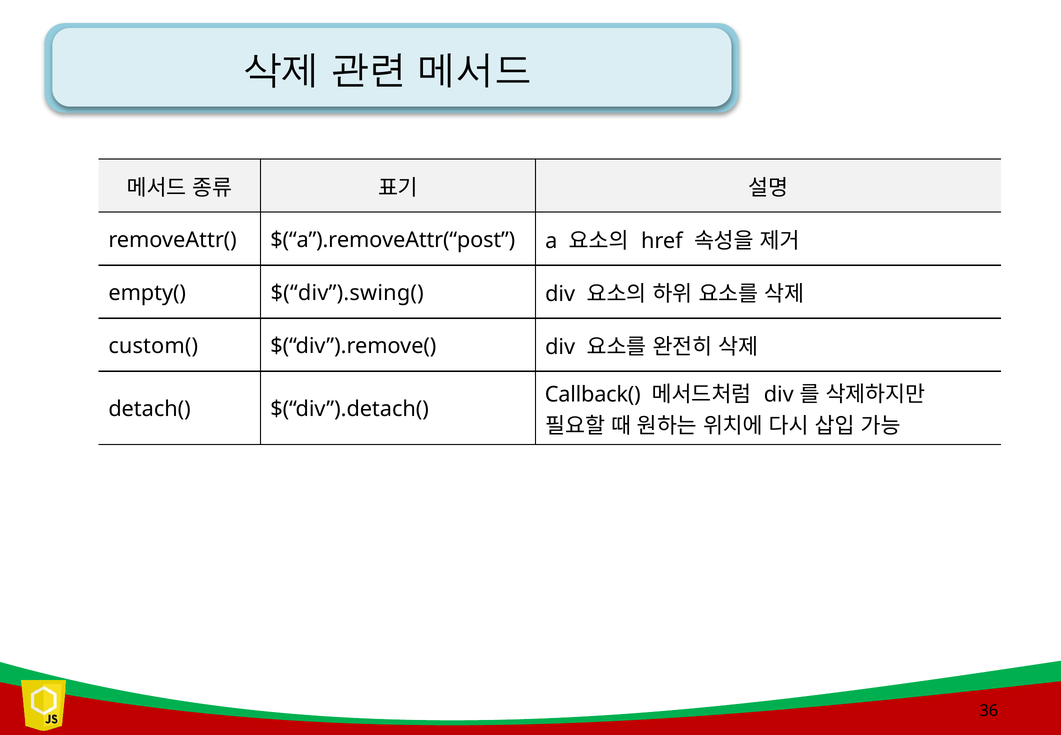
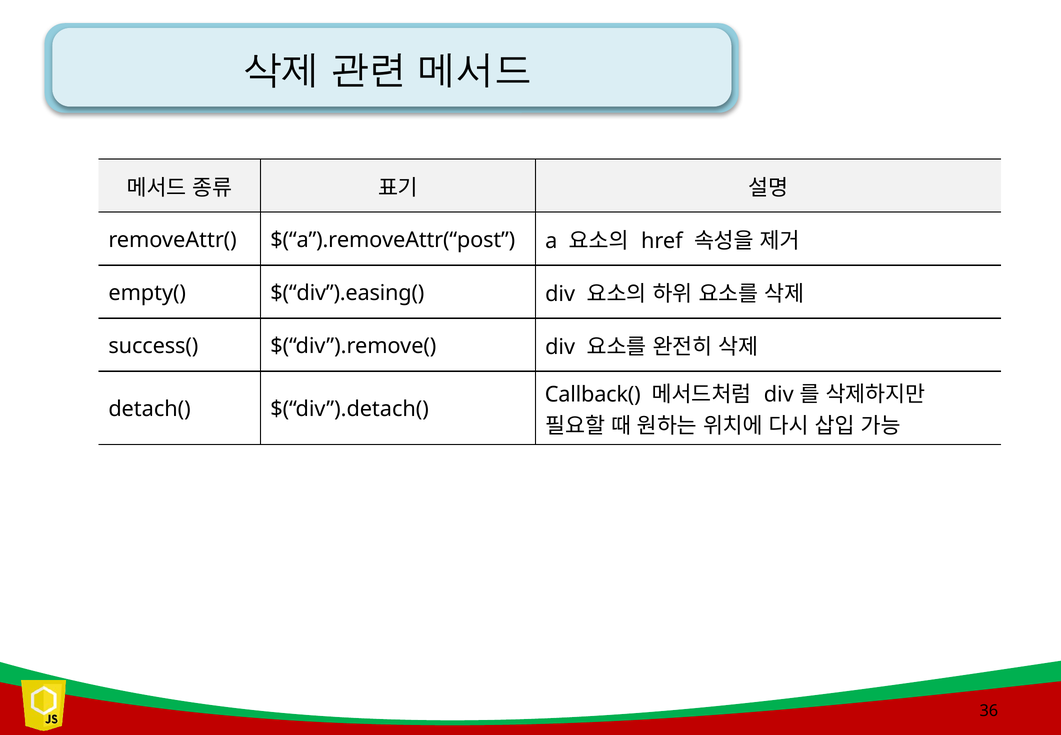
$(“div”).swing(: $(“div”).swing( -> $(“div”).easing( (347, 293)
custom(: custom( -> success( (153, 346)
